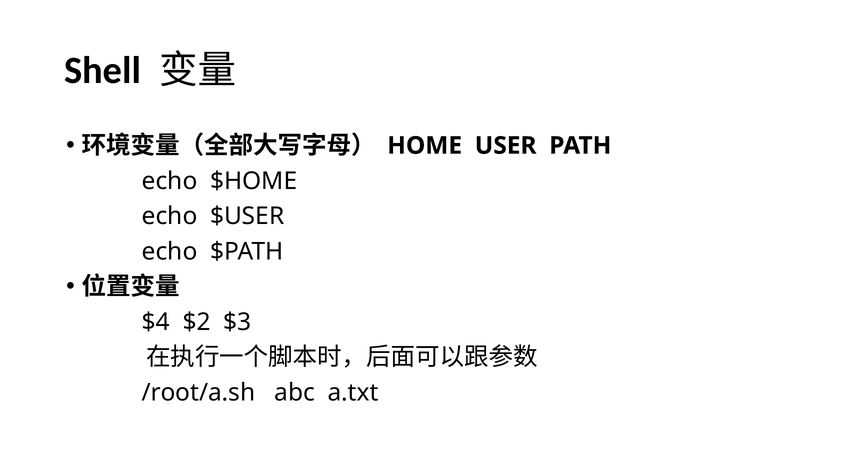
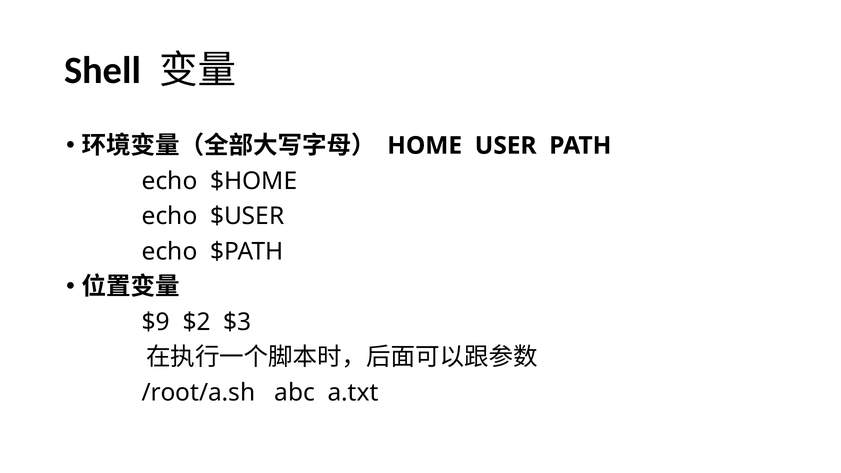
$4: $4 -> $9 (156, 322)
